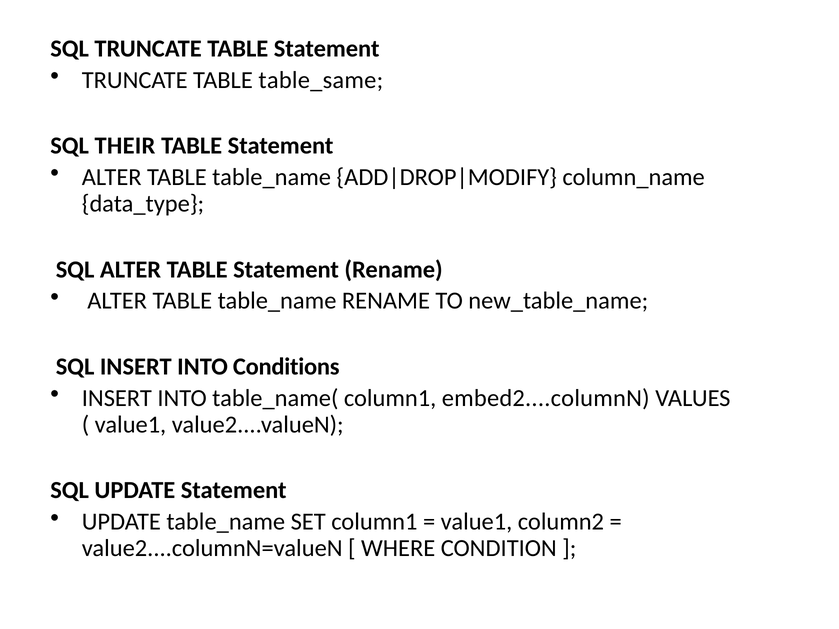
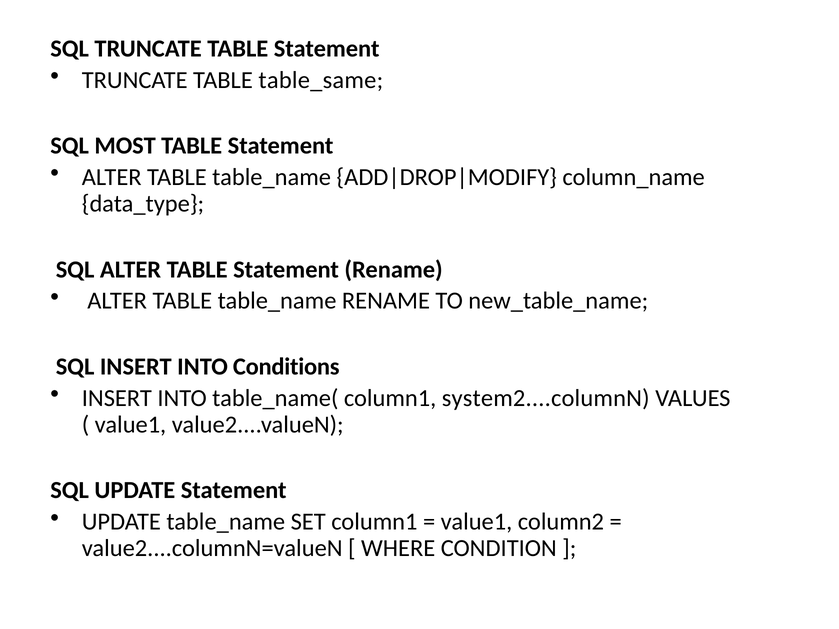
THEIR: THEIR -> MOST (125, 146)
embed2....columnN: embed2....columnN -> system2....columnN (546, 398)
